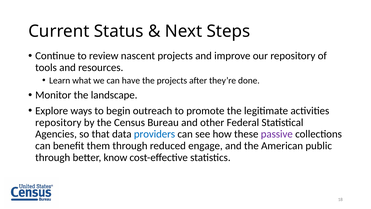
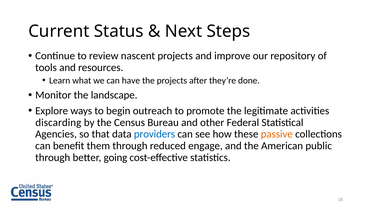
repository: repository -> discarding (58, 122)
passive colour: purple -> orange (277, 134)
know: know -> going (115, 157)
